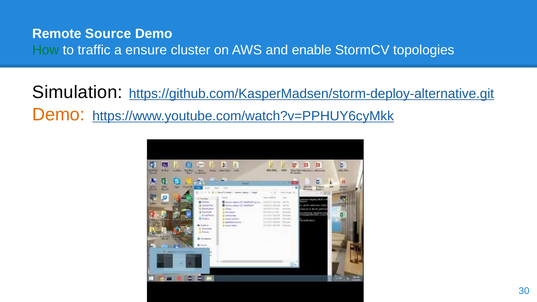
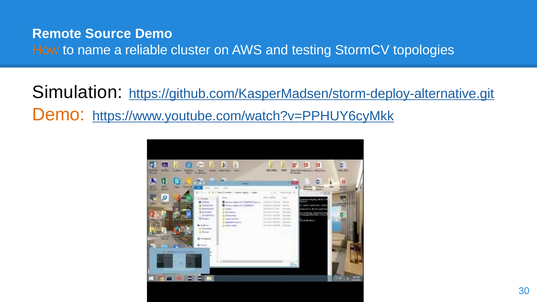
How colour: green -> orange (46, 50)
traffic: traffic -> name (94, 50)
ensure: ensure -> reliable (146, 50)
enable: enable -> testing (312, 50)
